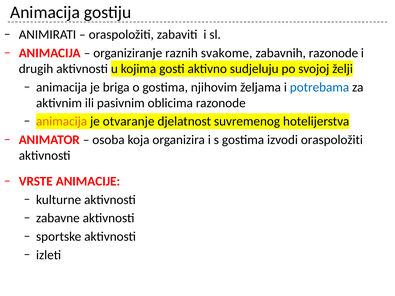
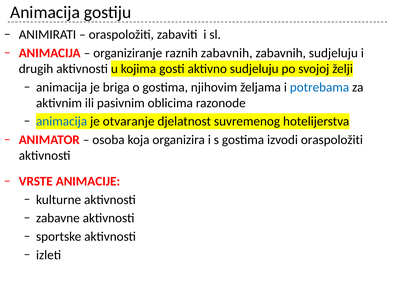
raznih svakome: svakome -> zabavnih (227, 53)
zabavnih razonode: razonode -> sudjeluju (333, 53)
animacija colour: orange -> blue (62, 122)
